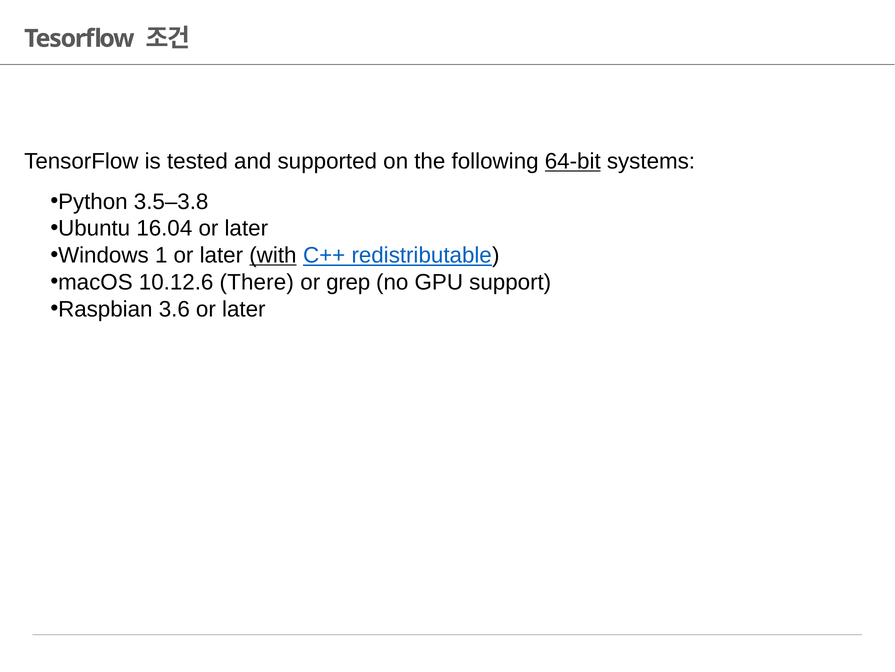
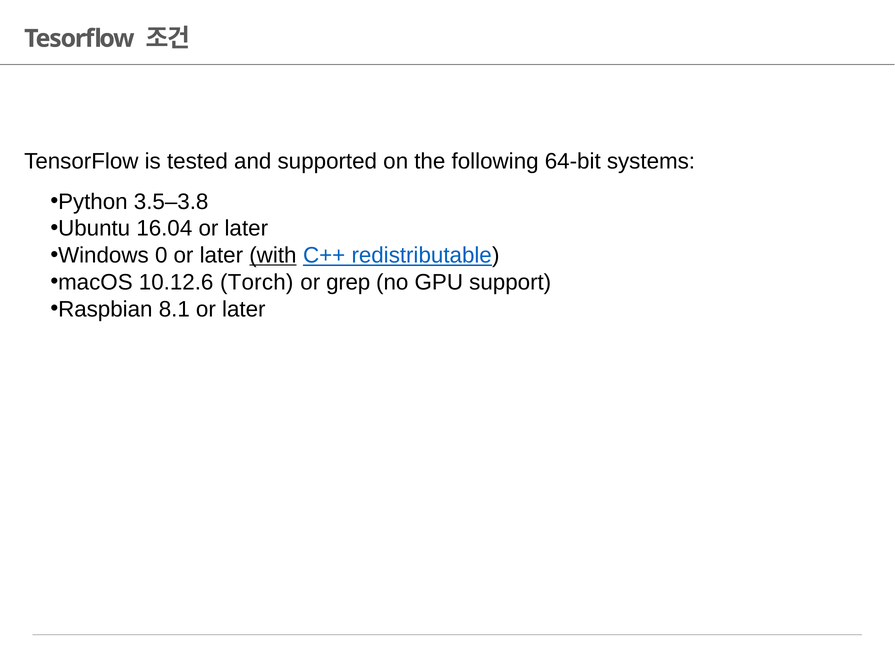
64-bit underline: present -> none (573, 161)
1: 1 -> 0 (161, 255)
There: There -> Torch (257, 282)
3.6: 3.6 -> 8.1 (174, 309)
